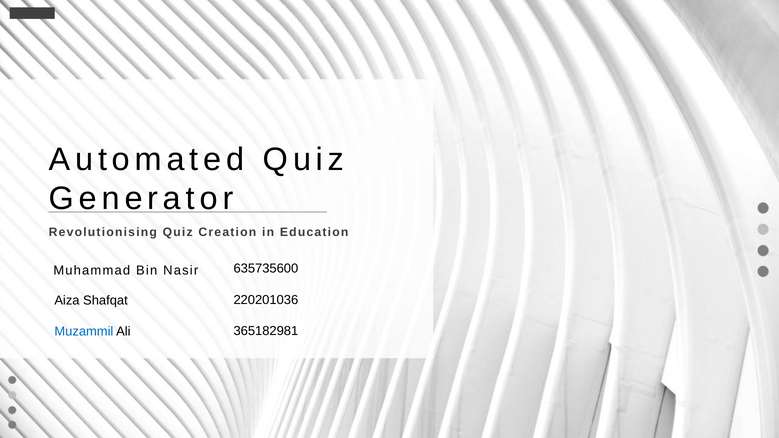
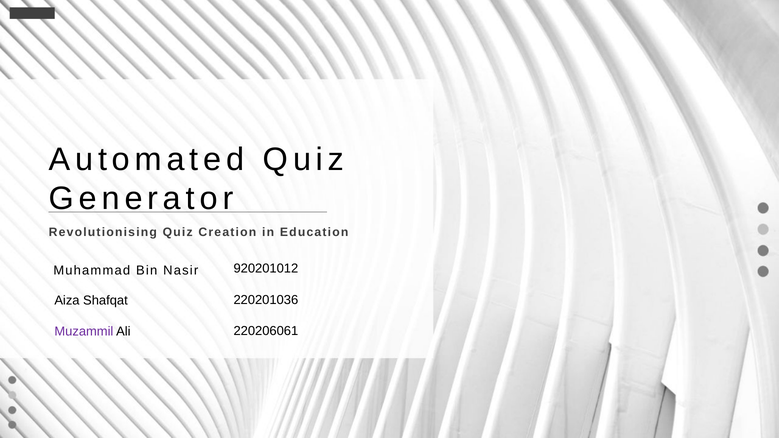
635735600: 635735600 -> 920201012 (266, 269)
Muzammil colour: blue -> purple (84, 331)
365182981: 365182981 -> 220206061 (266, 331)
